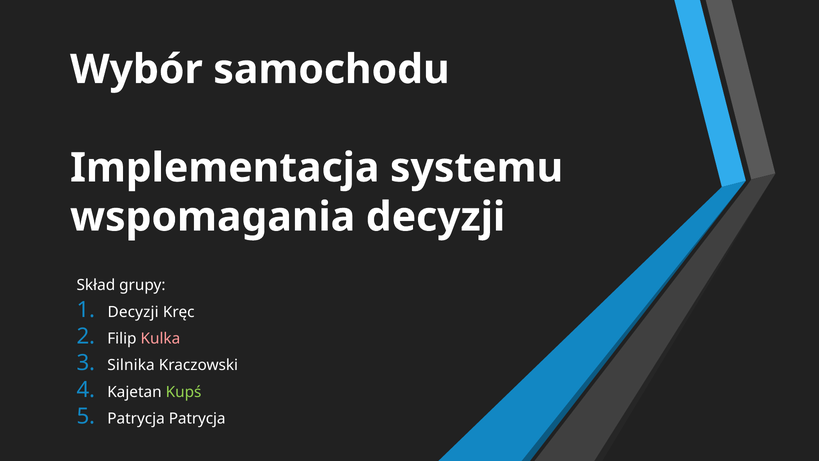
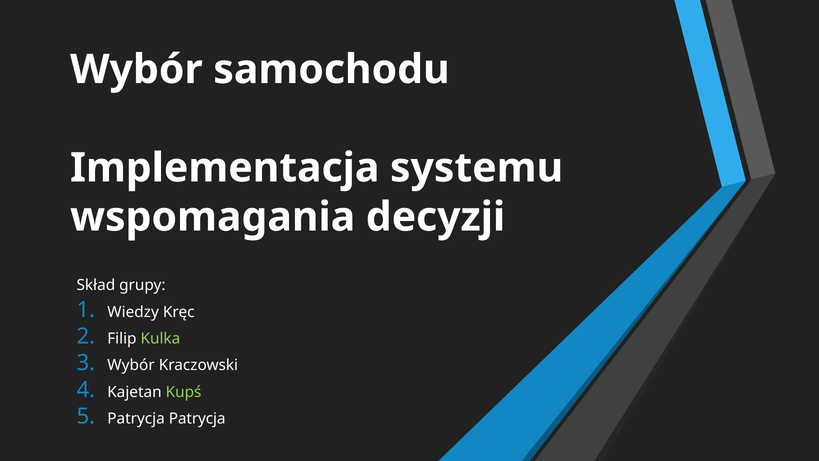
Decyzji: Decyzji -> Wiedzy (133, 312)
Kulka colour: pink -> light green (160, 338)
Silnika: Silnika -> Wybór (131, 365)
